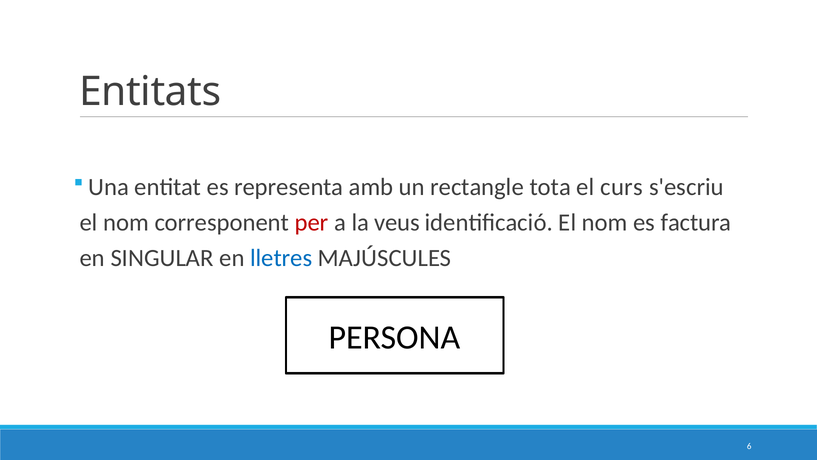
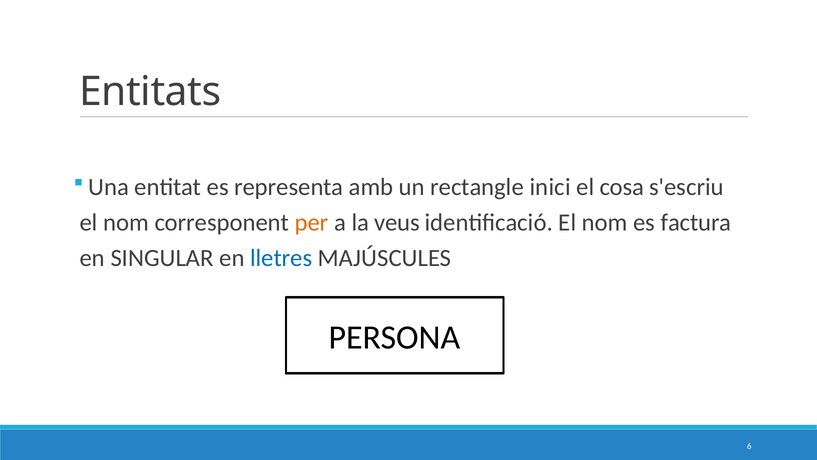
tota: tota -> inici (550, 187)
curs: curs -> cosa (622, 187)
per colour: red -> orange (312, 222)
